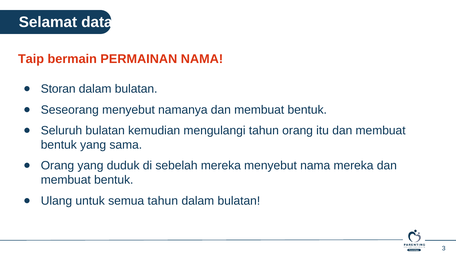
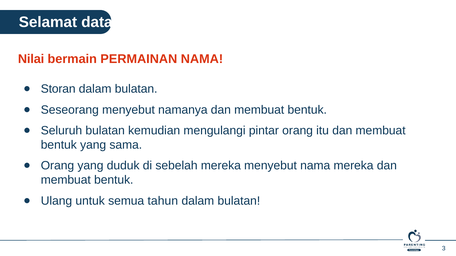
Taip: Taip -> Nilai (31, 59)
mengulangi tahun: tahun -> pintar (264, 131)
